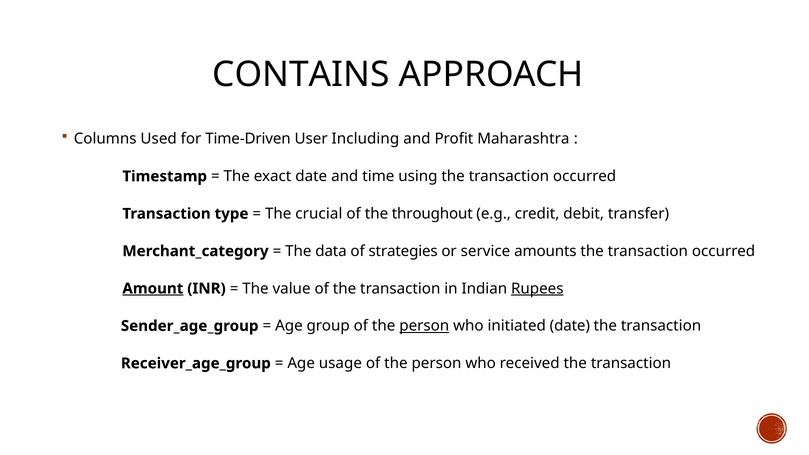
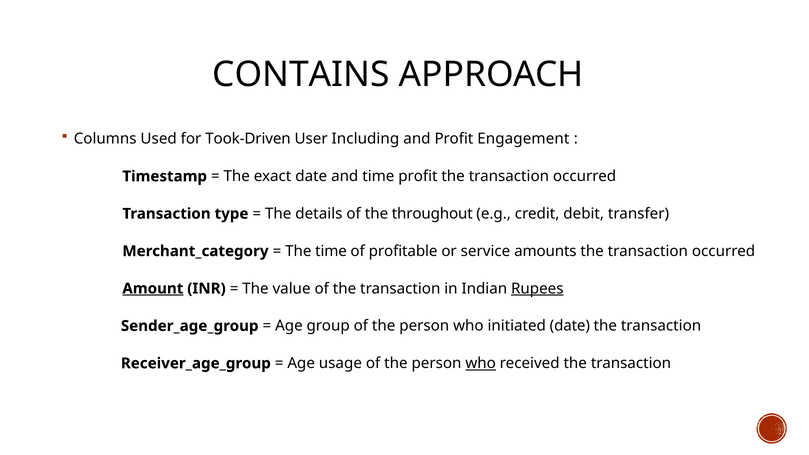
Time-Driven: Time-Driven -> Took-Driven (248, 139)
Maharashtra: Maharashtra -> Engagement (523, 139)
time using: using -> profit (418, 176)
crucial: crucial -> details (319, 214)
The data: data -> time (331, 251)
strategies: strategies -> profitable (403, 251)
person underline: present -> none (424, 326)
who underline: none -> present (481, 363)
